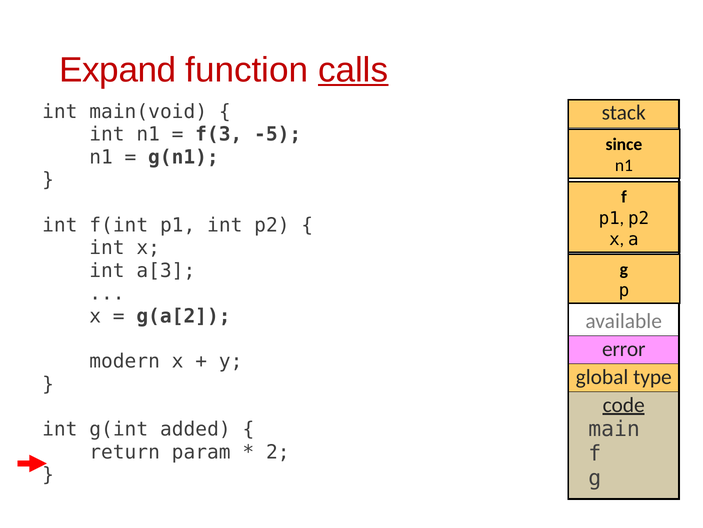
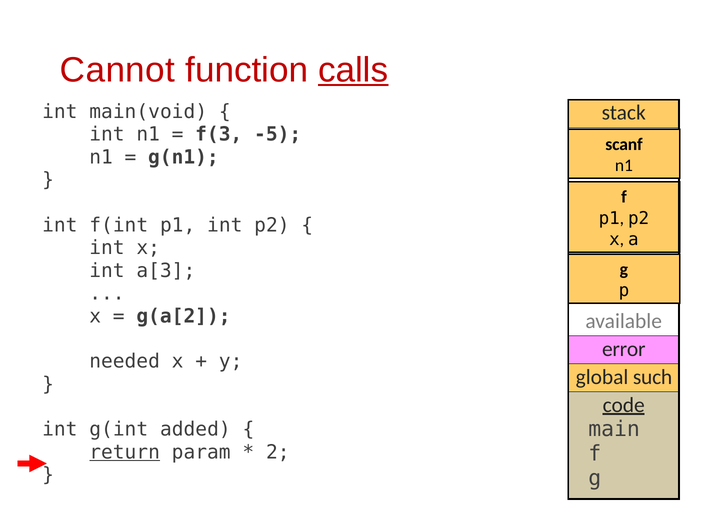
Expand: Expand -> Cannot (117, 70)
since: since -> scanf (624, 144)
modern: modern -> needed (125, 361)
type: type -> such (653, 376)
return underline: none -> present (125, 452)
